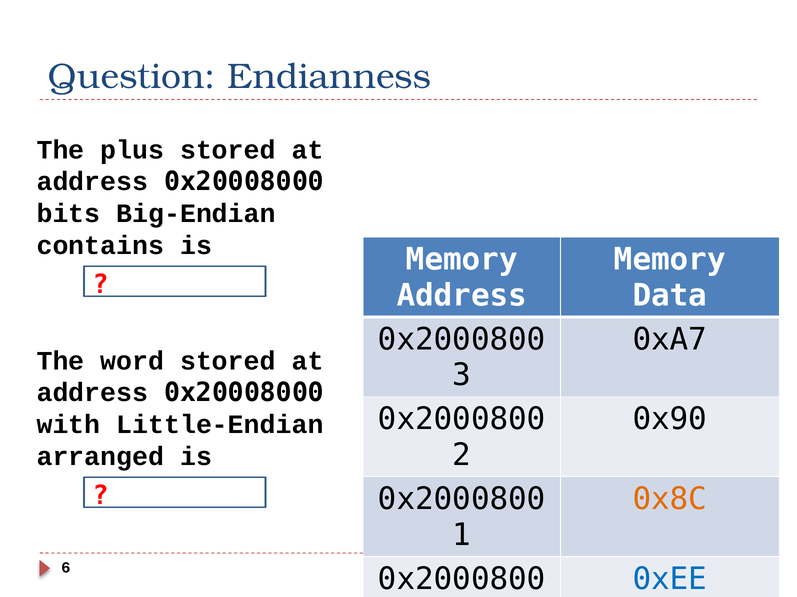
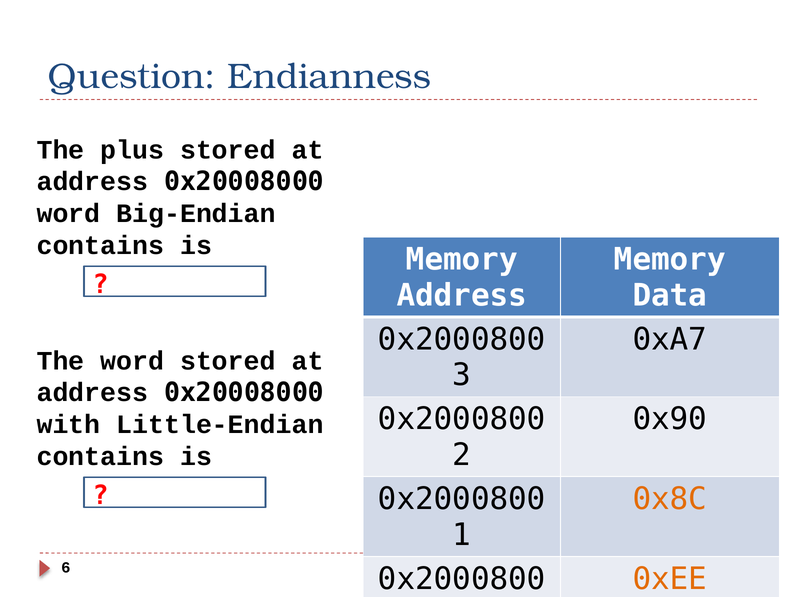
bits: bits -> word (68, 214)
arranged: arranged -> contains (100, 457)
0xEE colour: blue -> orange (670, 580)
